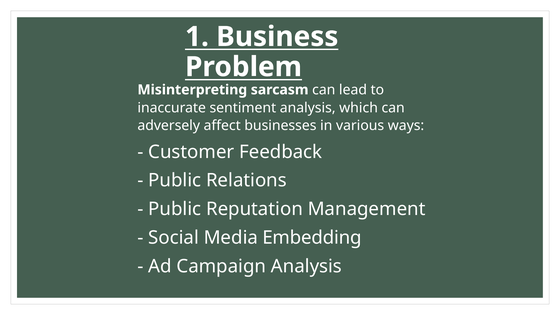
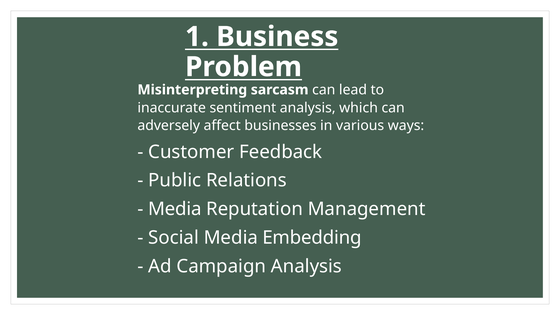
Public: Public -> Media (175, 209)
